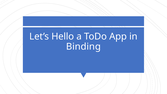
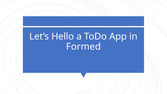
Binding: Binding -> Formed (83, 47)
